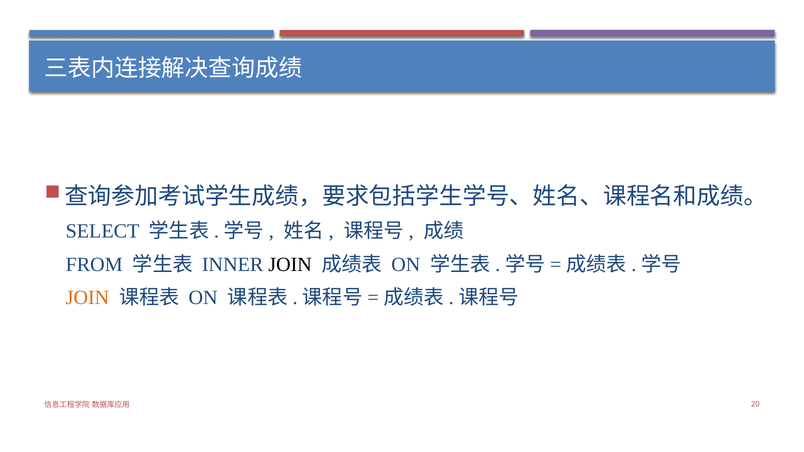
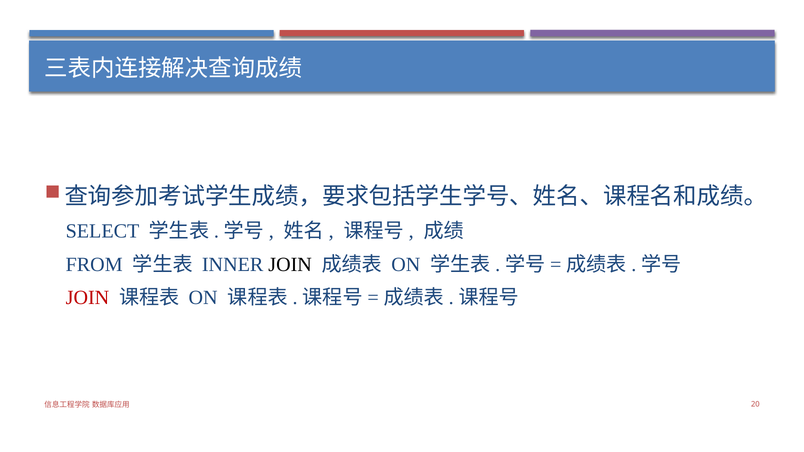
JOIN colour: orange -> red (87, 298)
